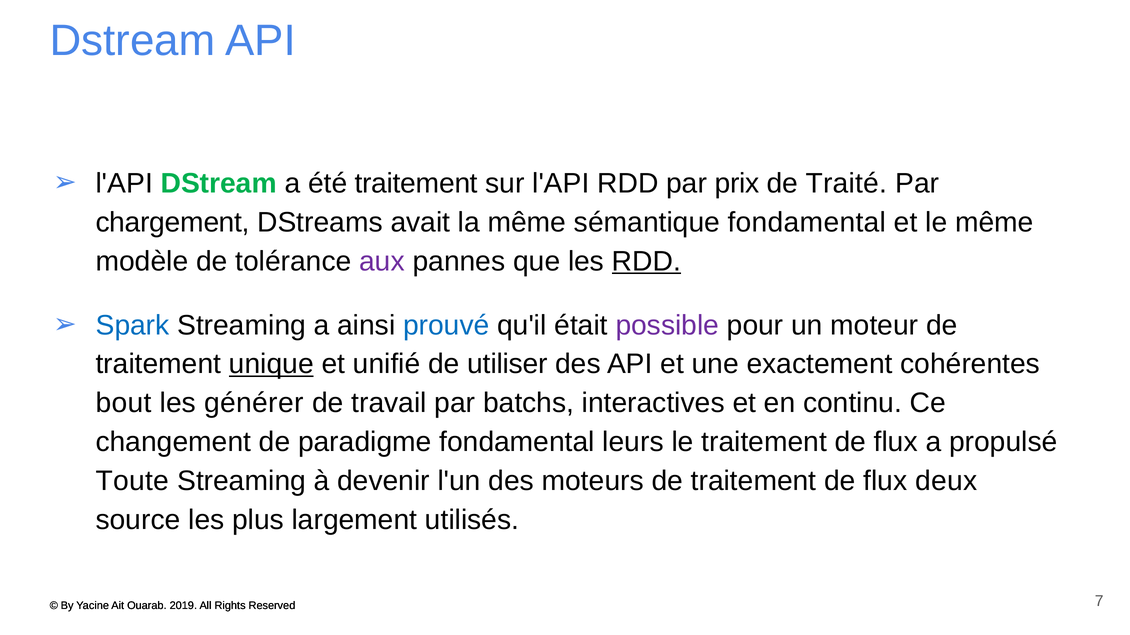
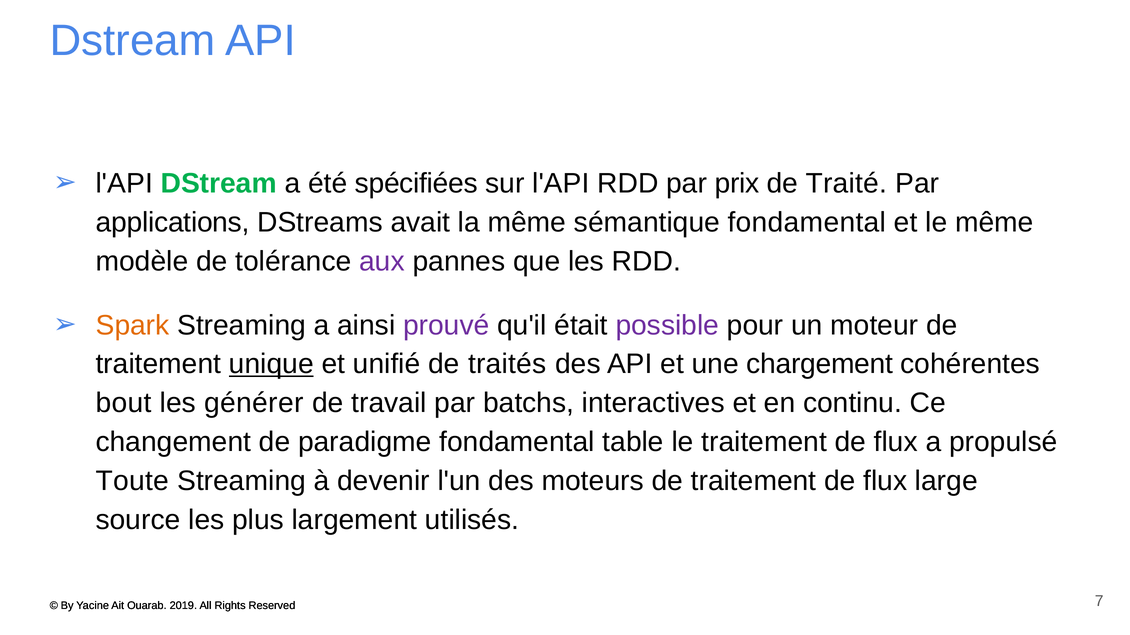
été traitement: traitement -> spécifiées (416, 184)
chargement: chargement -> applications (173, 223)
RDD underline: present -> none (646, 261)
Spark colour: blue -> orange (133, 326)
prouvé colour: blue -> purple (446, 326)
utiliser: utiliser -> traités (507, 365)
exactement: exactement -> chargement (820, 365)
leurs: leurs -> table (633, 442)
deux: deux -> large (946, 481)
